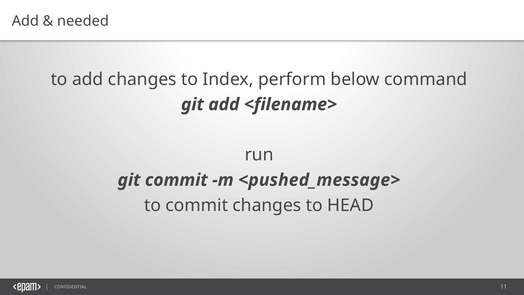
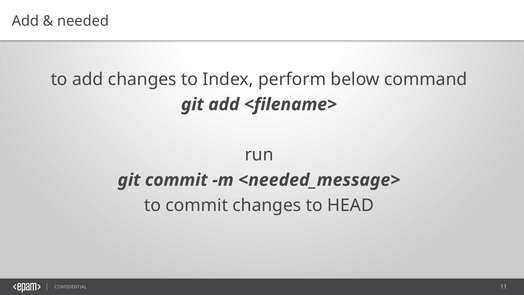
<pushed_message>: <pushed_message> -> <needed_message> (319, 180)
